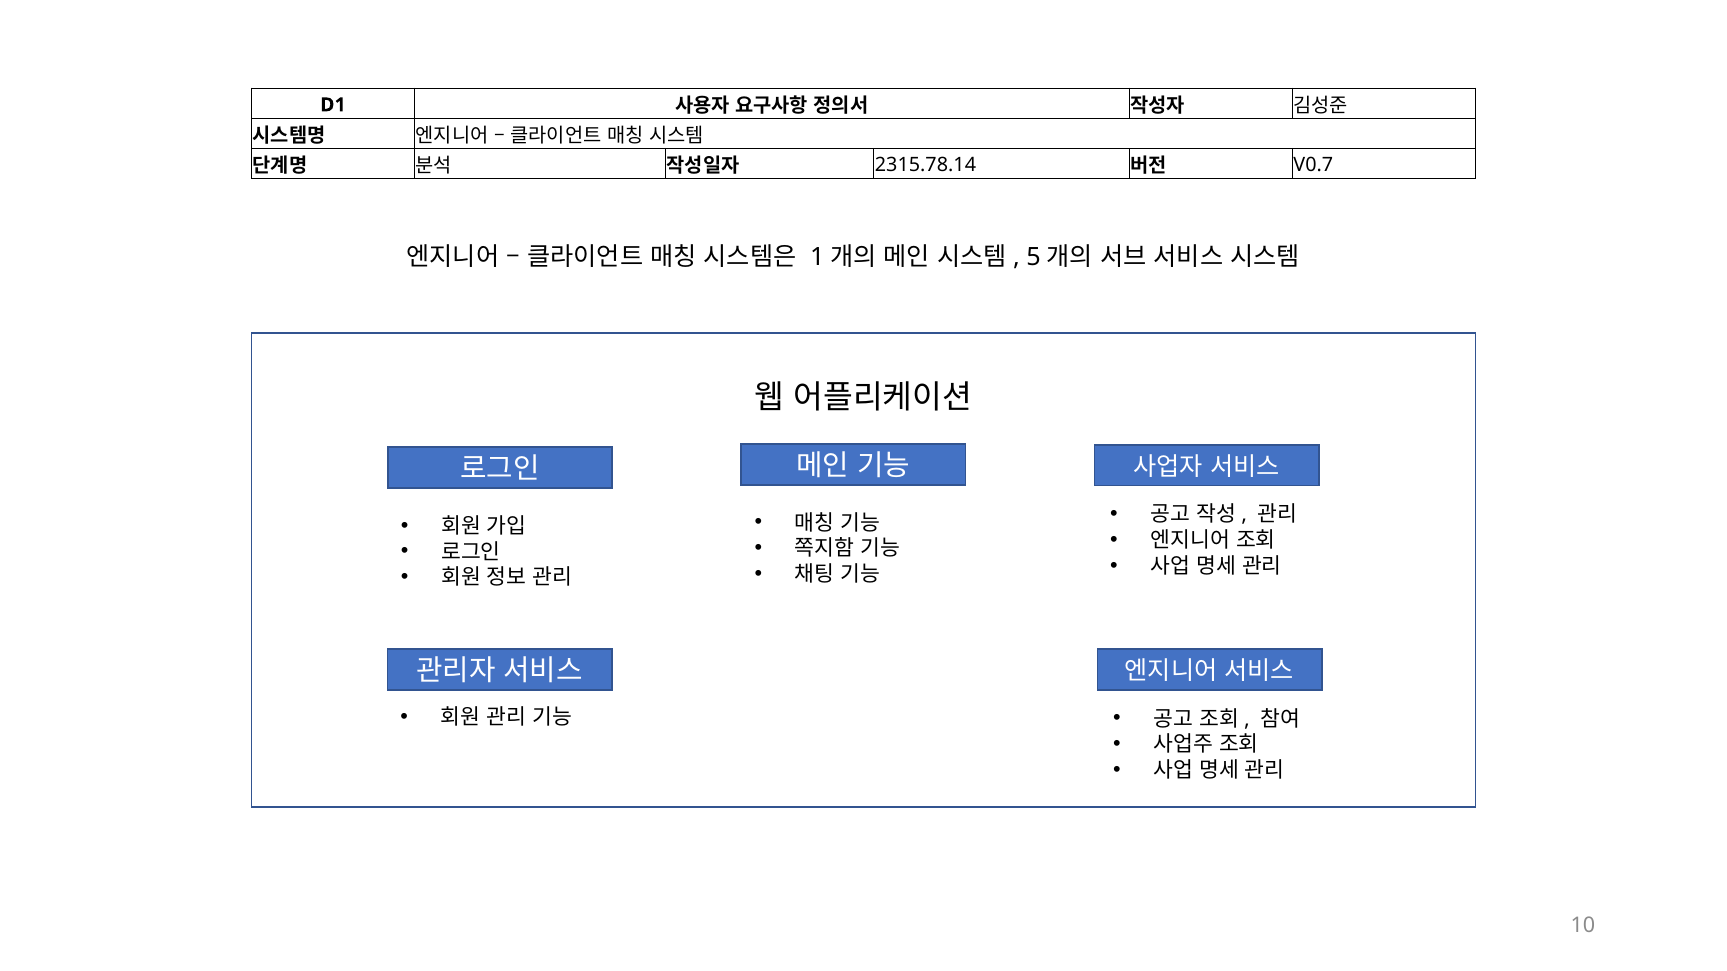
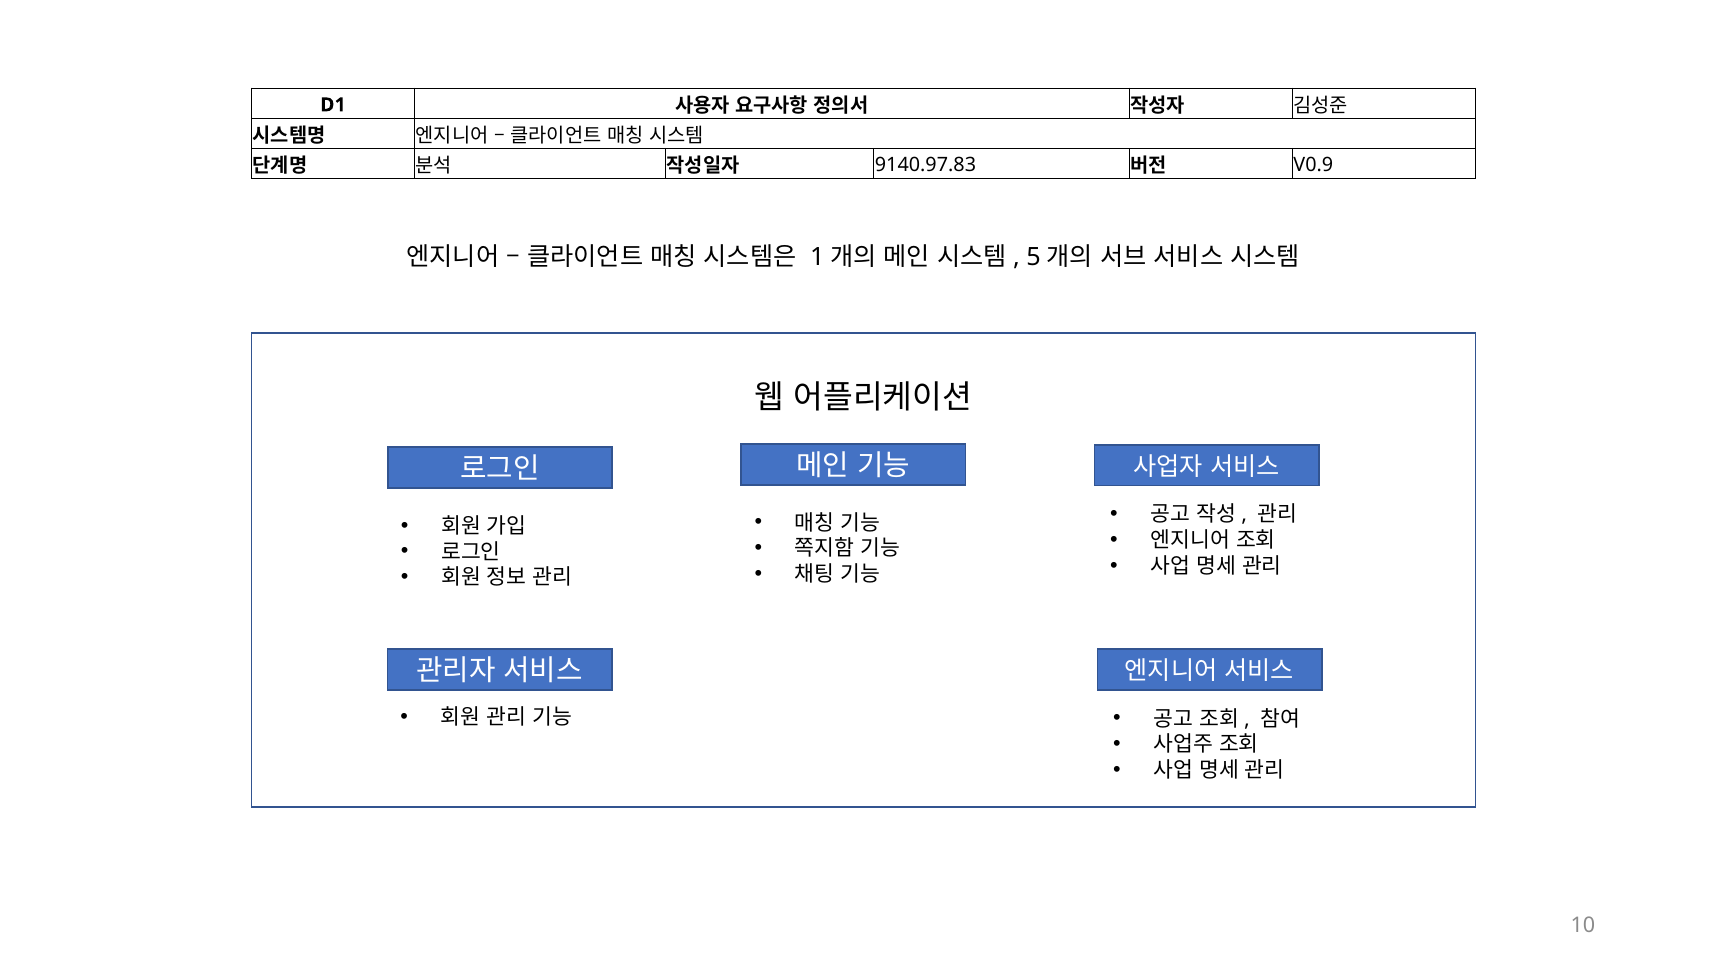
2315.78.14: 2315.78.14 -> 9140.97.83 (925, 165)
V0.7: V0.7 -> V0.9 (1313, 165)
